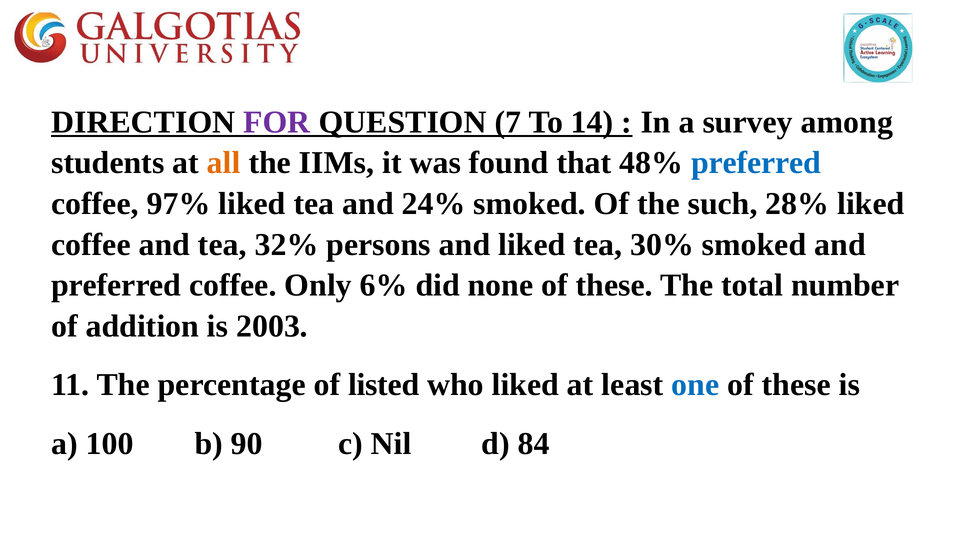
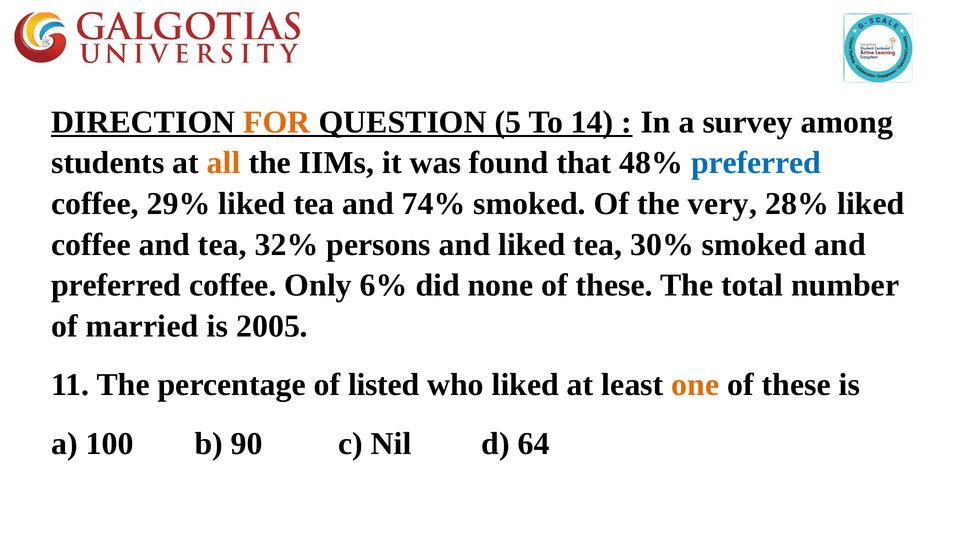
FOR colour: purple -> orange (277, 122)
7: 7 -> 5 (508, 122)
97%: 97% -> 29% (179, 204)
24%: 24% -> 74% (434, 204)
such: such -> very (722, 204)
addition: addition -> married (142, 327)
2003: 2003 -> 2005 (272, 327)
one colour: blue -> orange (695, 386)
84: 84 -> 64 (534, 444)
